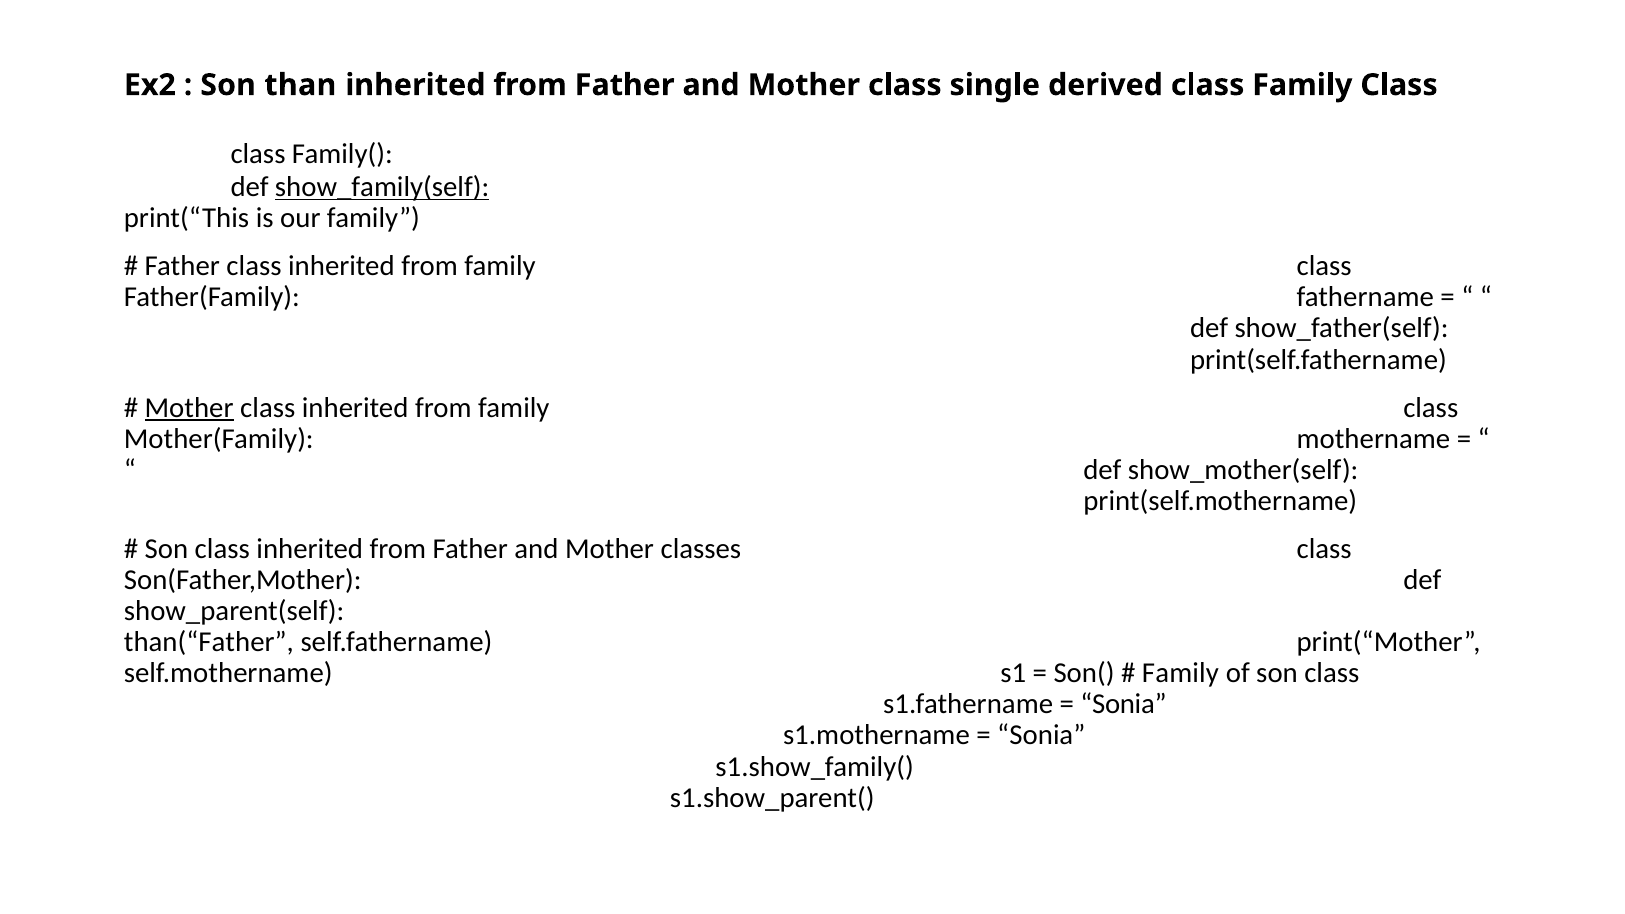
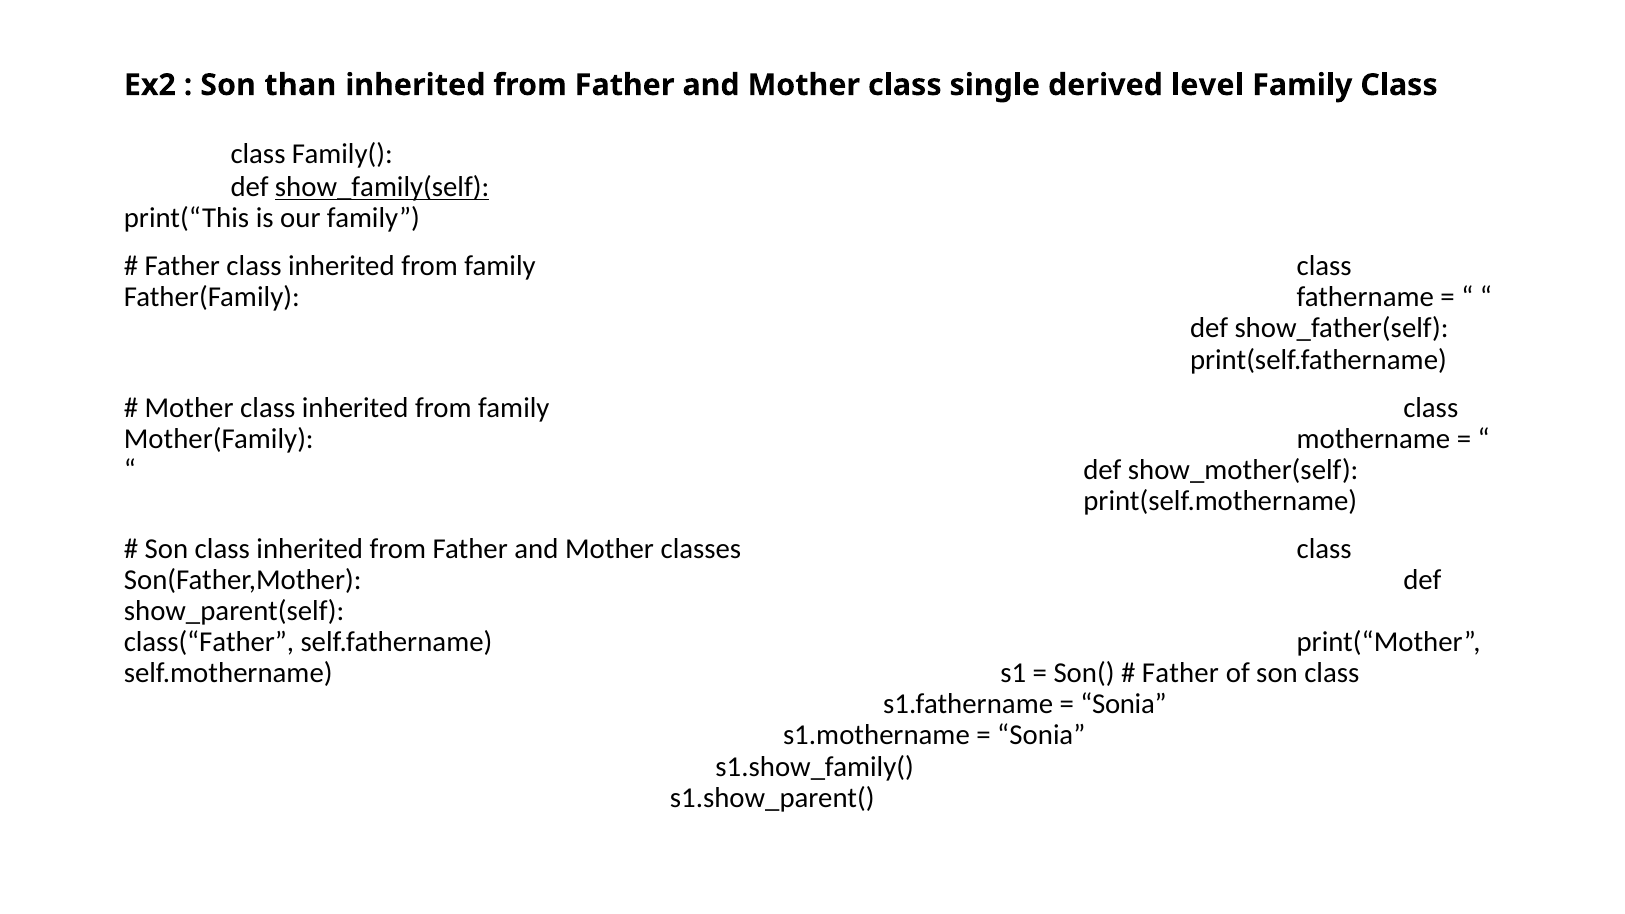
derived class: class -> level (1207, 85)
Mother underline: present -> none (189, 408)
than(“Father: than(“Father -> class(“Father (209, 642)
Family: Family -> Father (1180, 673)
